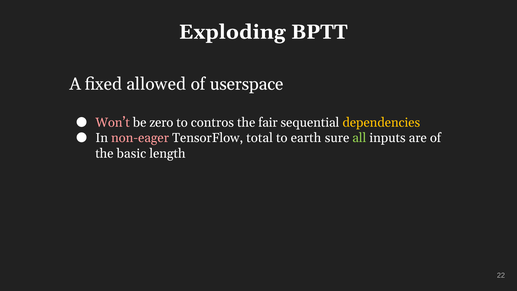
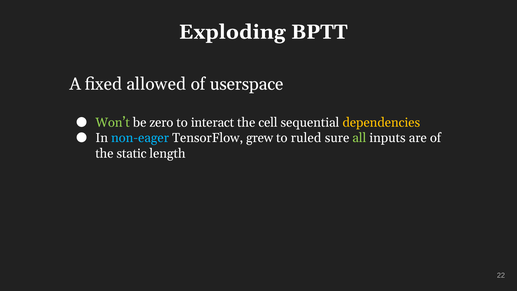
Won’t colour: pink -> light green (113, 122)
contros: contros -> interact (213, 122)
fair: fair -> cell (268, 122)
non-eager colour: pink -> light blue (140, 138)
total: total -> grew (260, 138)
earth: earth -> ruled (306, 138)
basic: basic -> static (132, 153)
